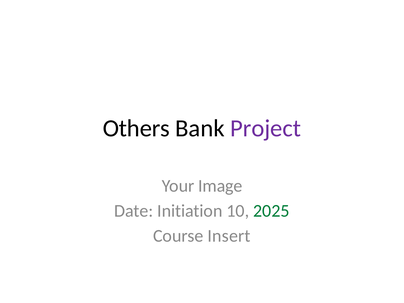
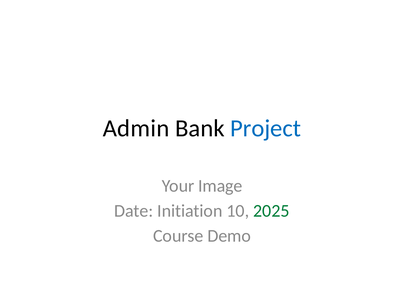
Others: Others -> Admin (136, 128)
Project colour: purple -> blue (266, 128)
Insert: Insert -> Demo (229, 236)
